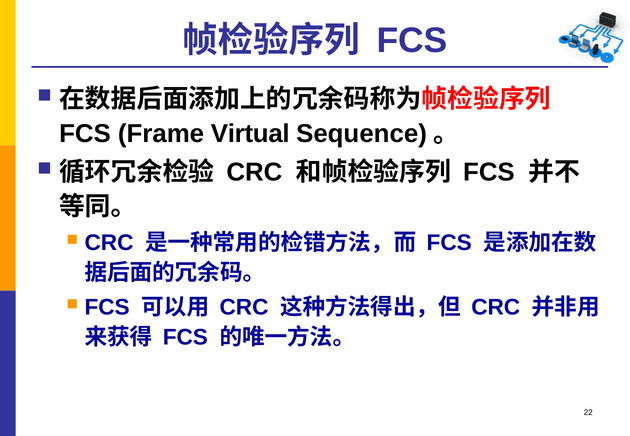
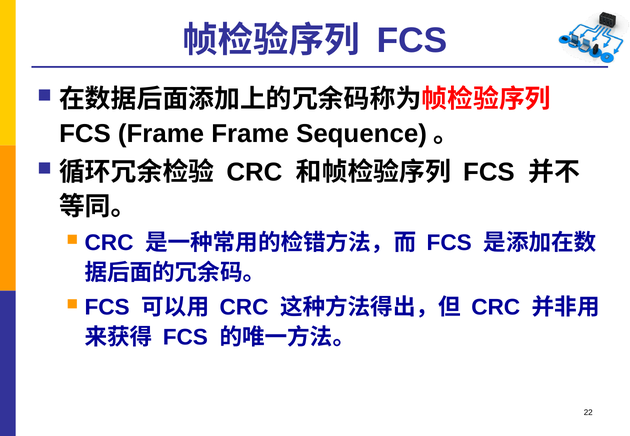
Frame Virtual: Virtual -> Frame (250, 134)
